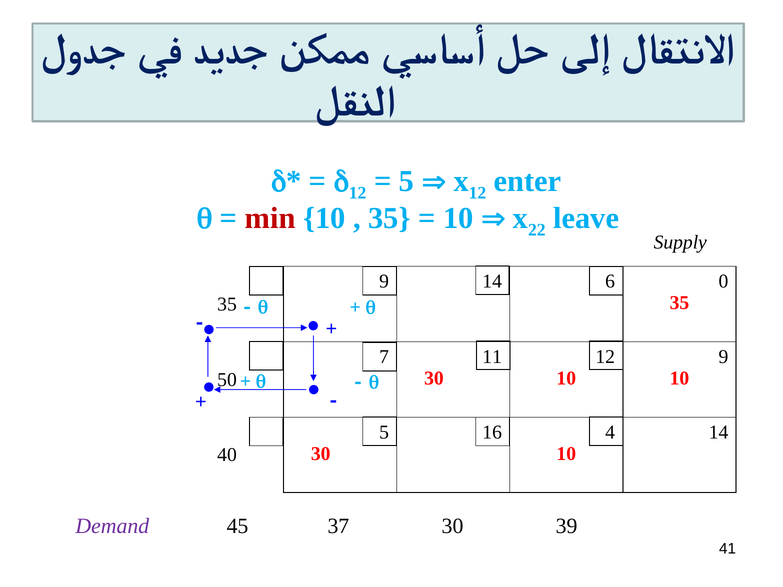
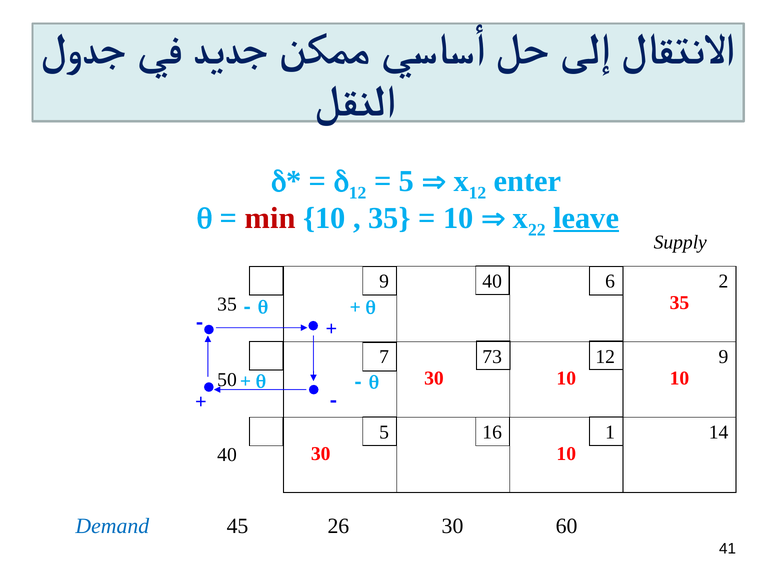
leave underline: none -> present (586, 218)
9 14: 14 -> 40 (492, 281)
0: 0 -> 2 (723, 281)
11: 11 -> 73 (492, 357)
4: 4 -> 1 (610, 432)
Demand colour: purple -> blue (112, 526)
37: 37 -> 26 (338, 526)
39: 39 -> 60 (567, 526)
